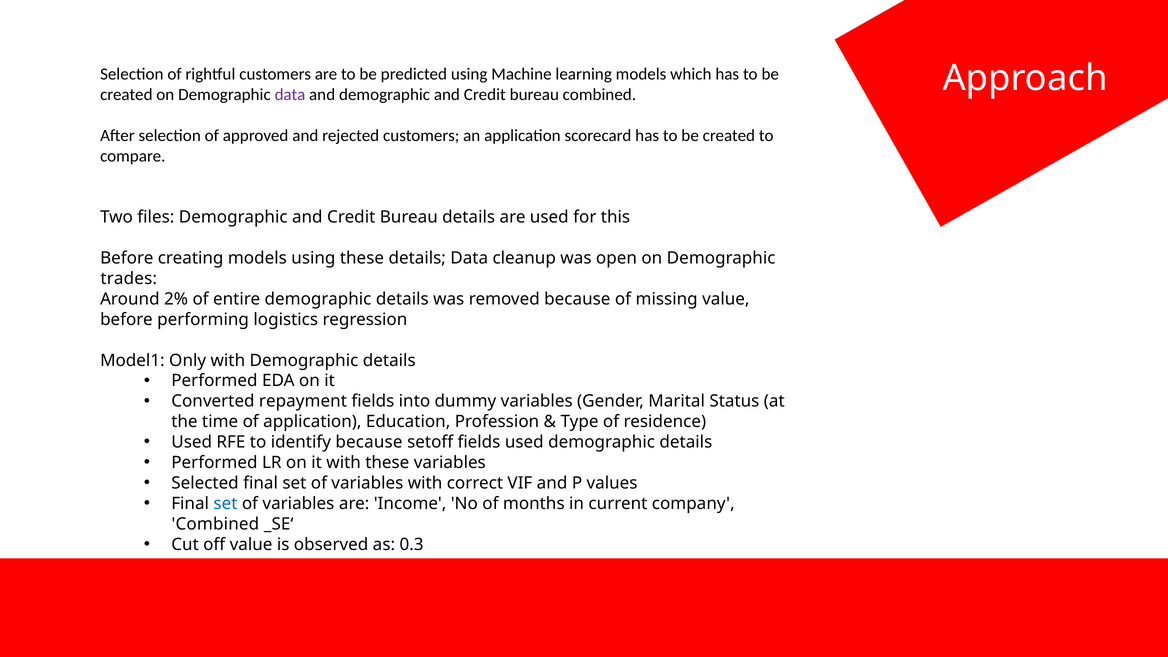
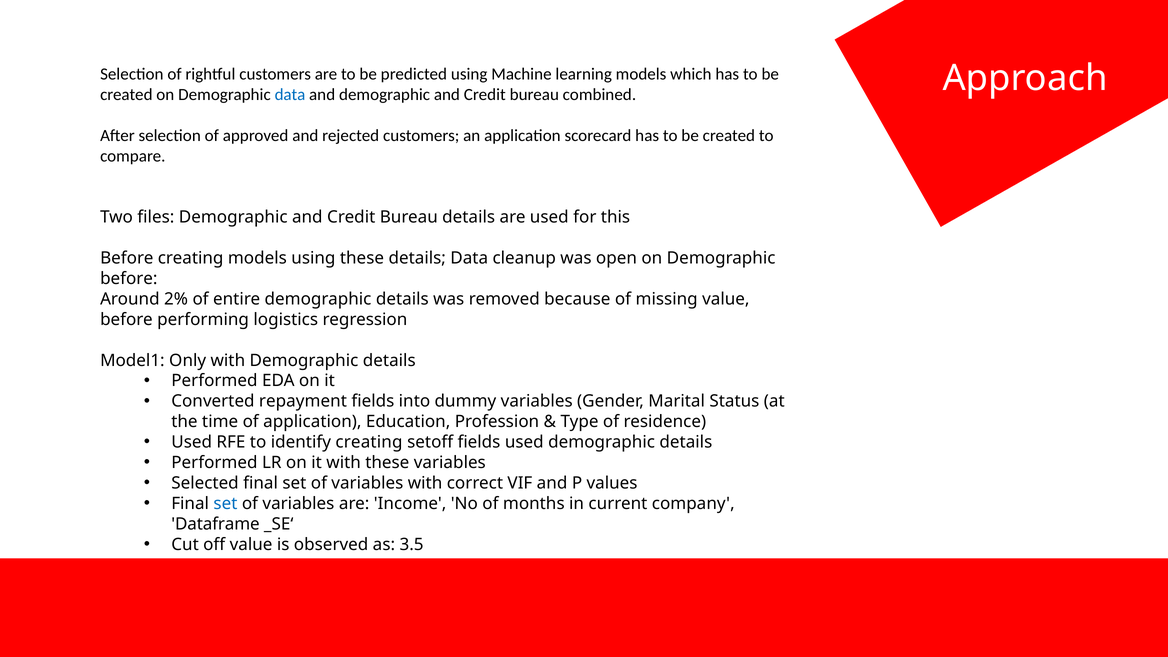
data colour: purple -> blue (290, 95)
trades: trades -> before (129, 279)
identify because: because -> creating (369, 442)
Combined: Combined -> Dataframe (216, 524)
0.3: 0.3 -> 3.5 (412, 544)
